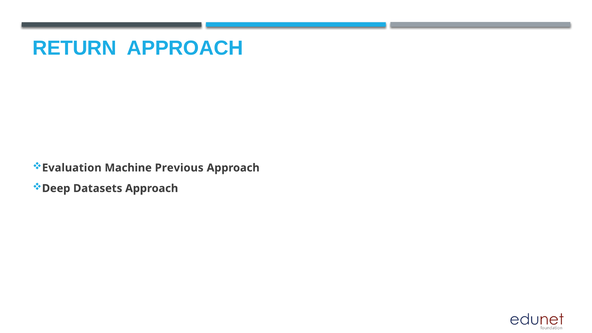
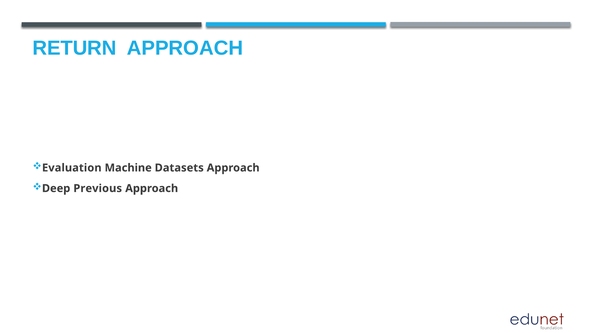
Previous: Previous -> Datasets (179, 168)
Datasets: Datasets -> Previous (98, 188)
